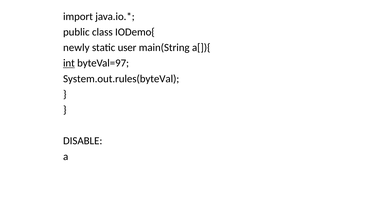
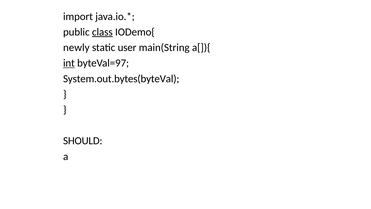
class underline: none -> present (102, 32)
System.out.rules(byteVal: System.out.rules(byteVal -> System.out.bytes(byteVal (121, 79)
DISABLE: DISABLE -> SHOULD (83, 141)
